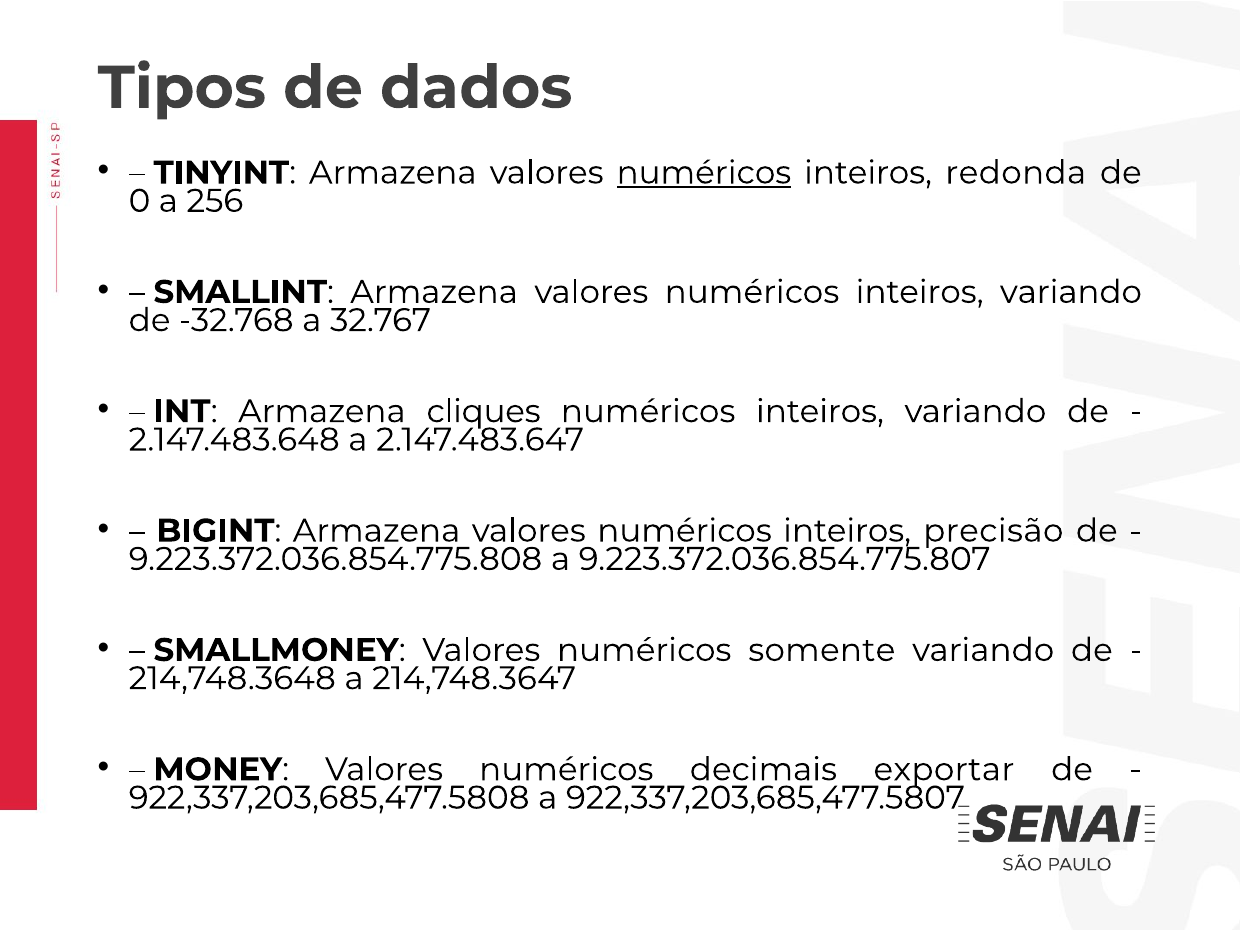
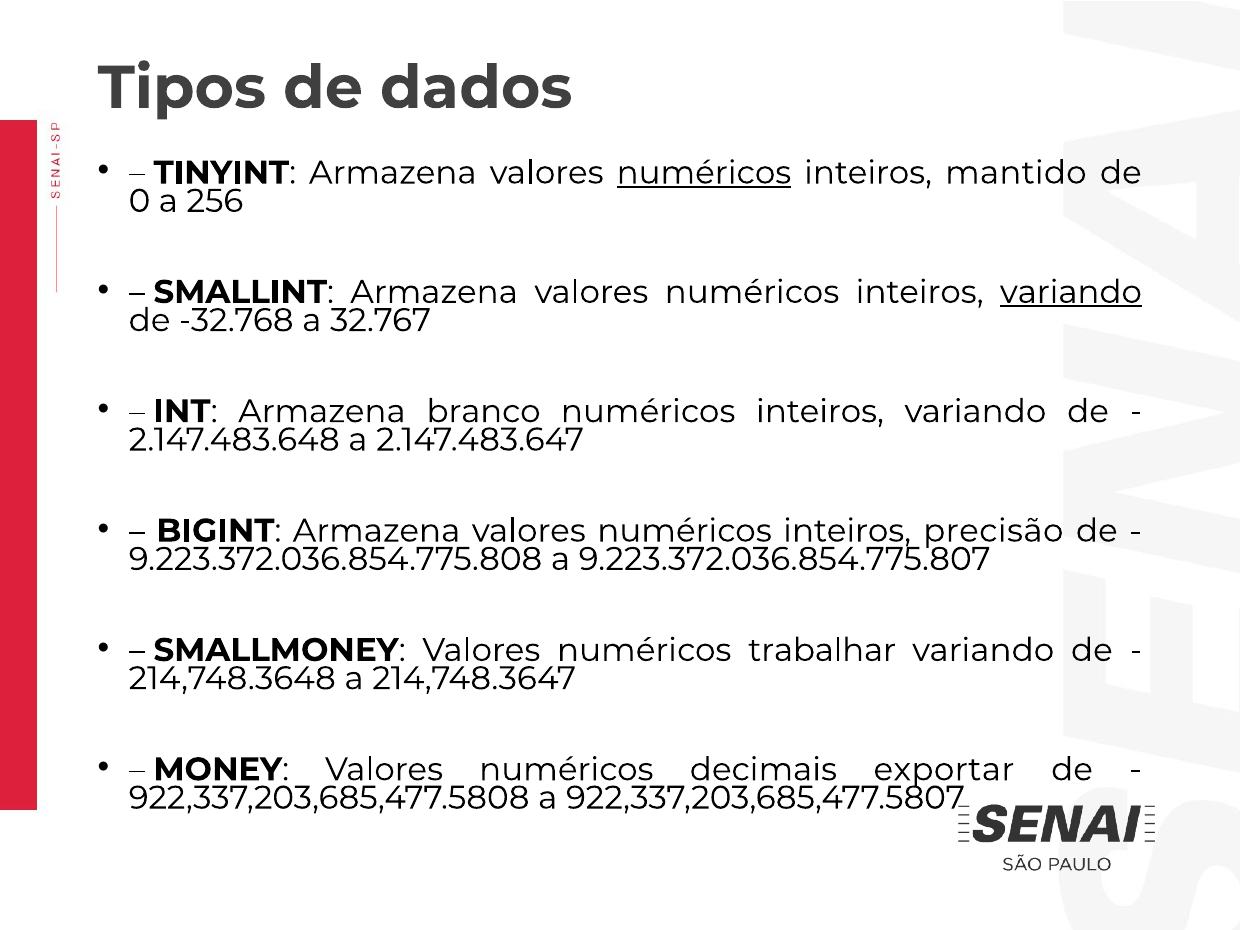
redonda: redonda -> mantido (1016, 173)
variando underline: none -> present (1071, 292)
cliques: cliques -> branco (484, 411)
somente: somente -> trabalhar (822, 650)
